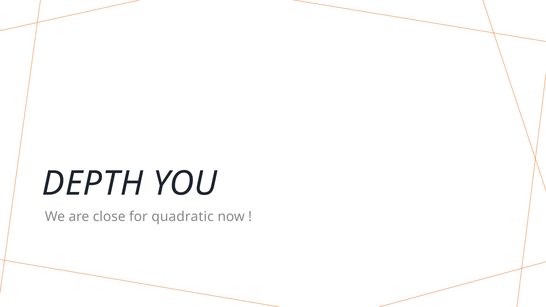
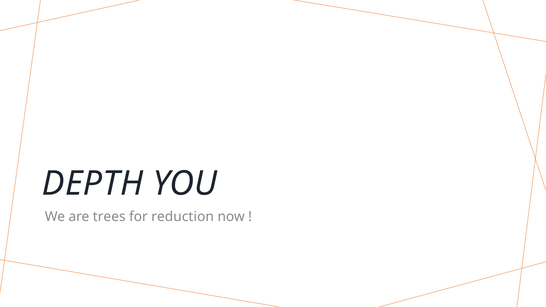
close: close -> trees (109, 217)
quadratic: quadratic -> reduction (183, 217)
